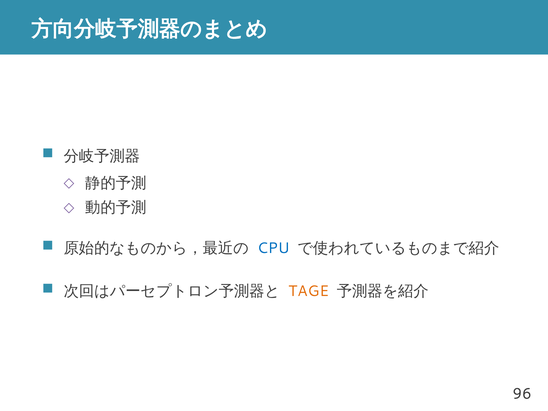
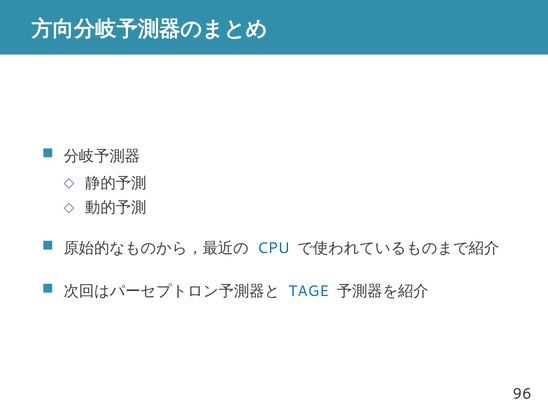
TAGE colour: orange -> blue (309, 291)
